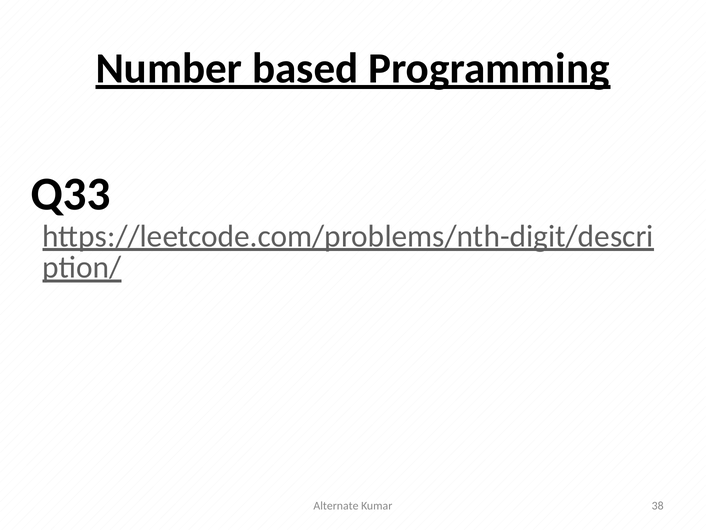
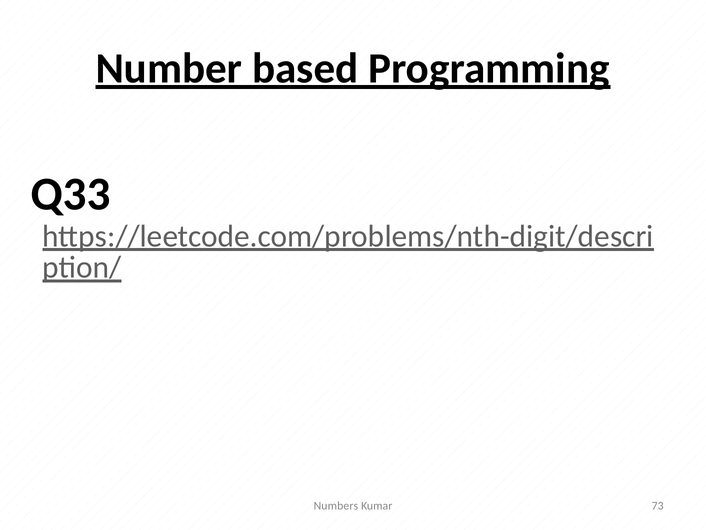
Alternate: Alternate -> Numbers (336, 506)
38: 38 -> 73 (658, 506)
